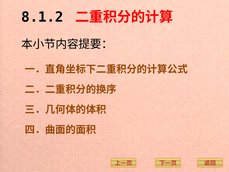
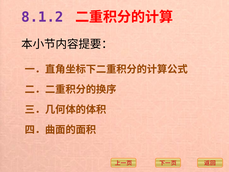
8.1.2 colour: black -> purple (42, 17)
